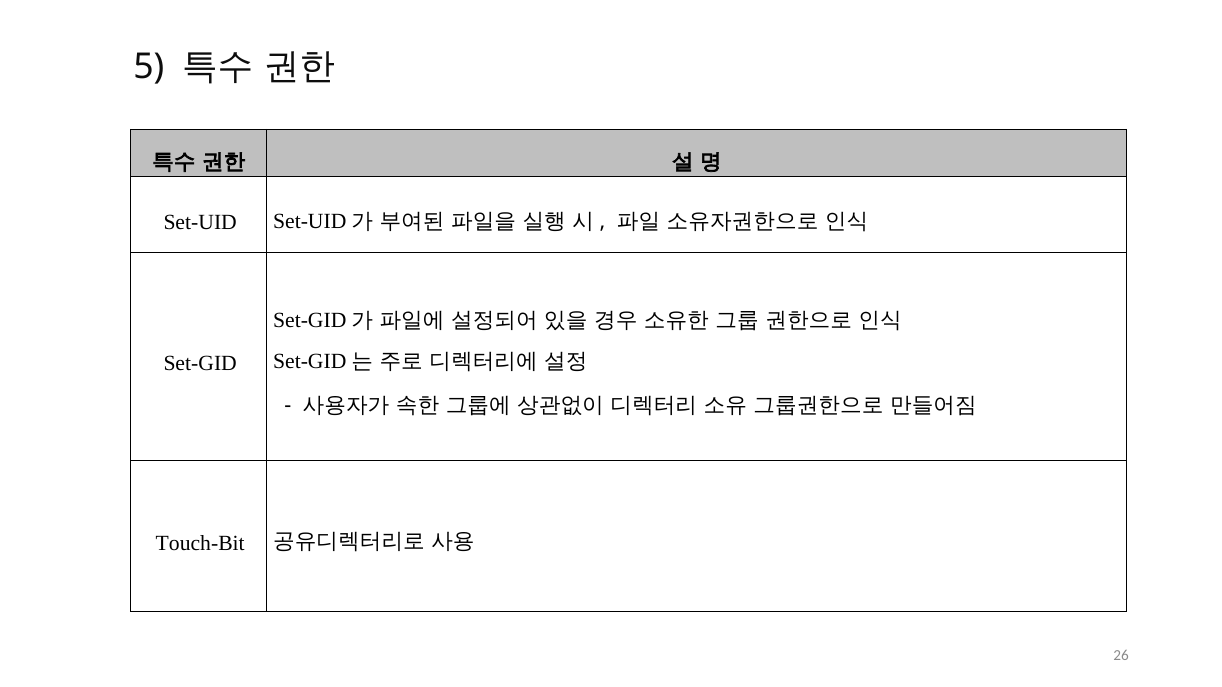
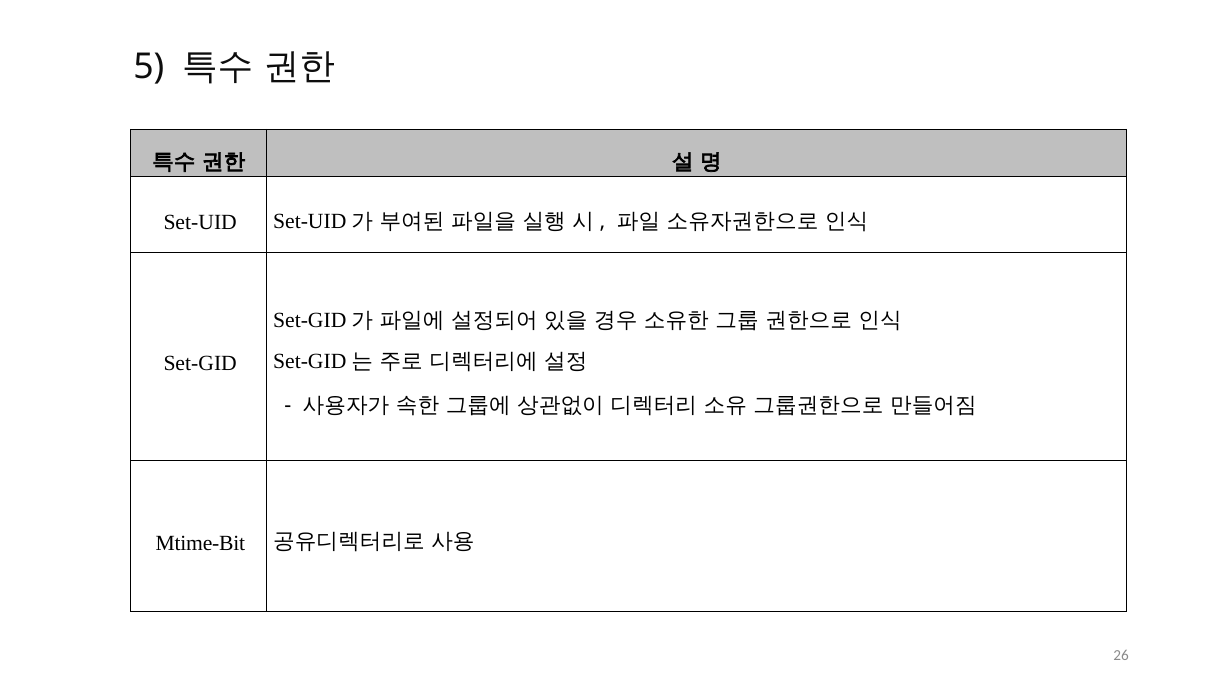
Touch-Bit: Touch-Bit -> Mtime-Bit (200, 543)
